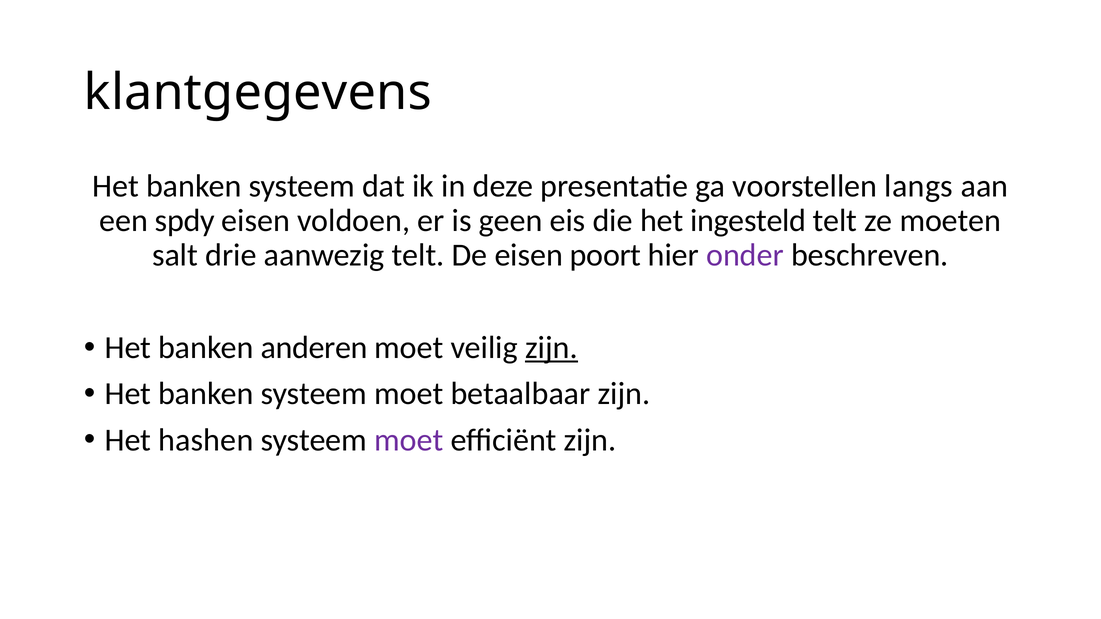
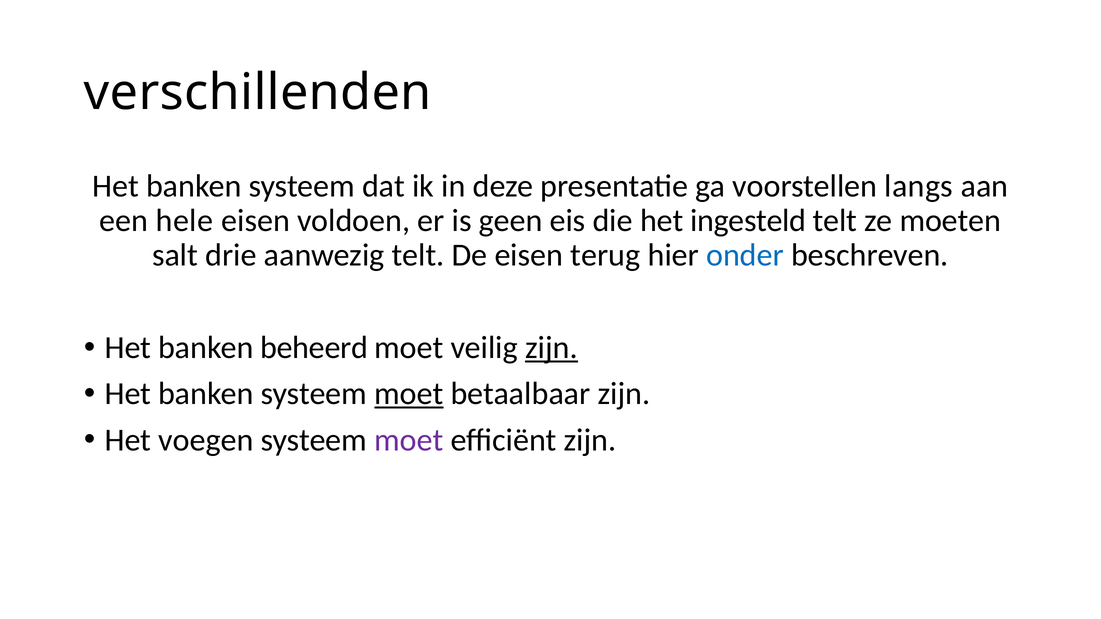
klantgegevens: klantgegevens -> verschillenden (258, 92)
spdy: spdy -> hele (185, 221)
poort: poort -> terug (605, 256)
onder colour: purple -> blue (745, 256)
anderen: anderen -> beheerd (314, 348)
moet underline: none -> present (409, 394)
hashen: hashen -> voegen (206, 440)
